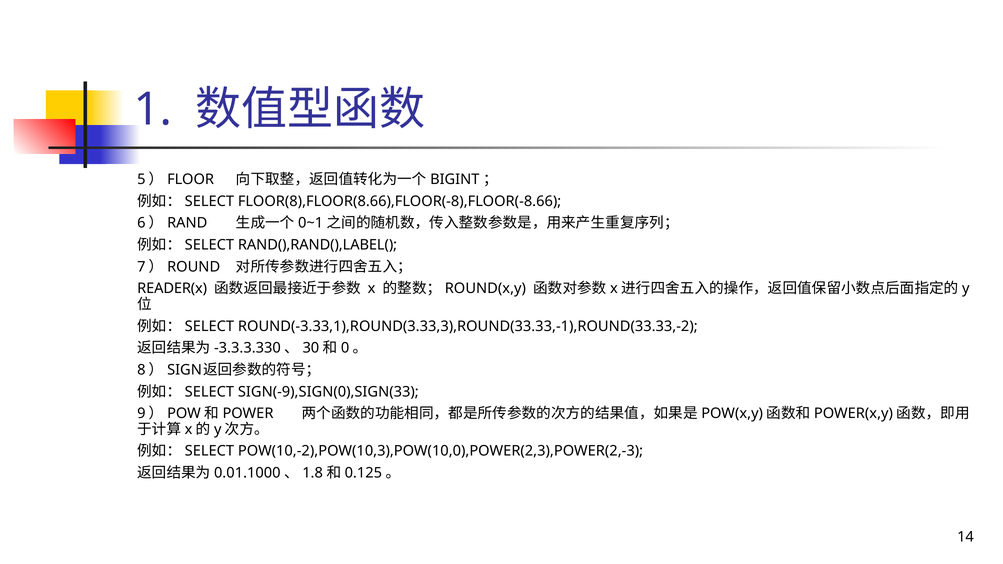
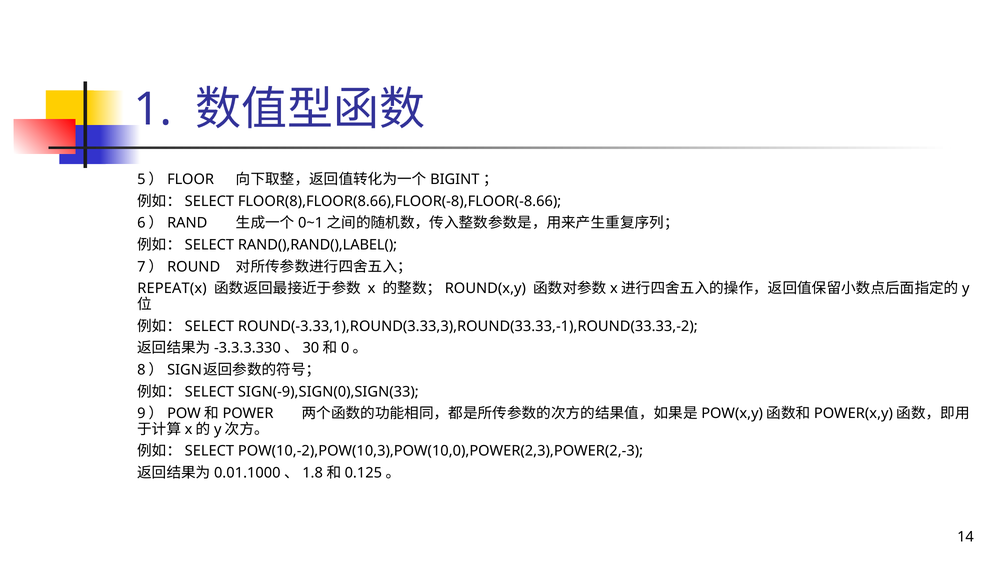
READER(x: READER(x -> REPEAT(x (172, 289)
